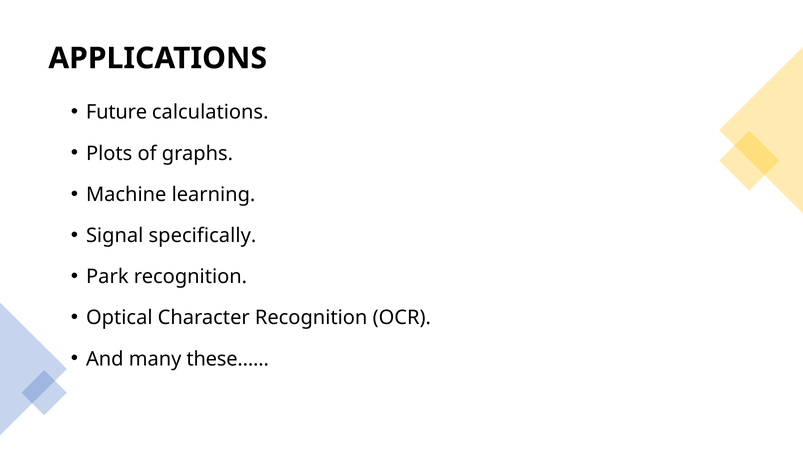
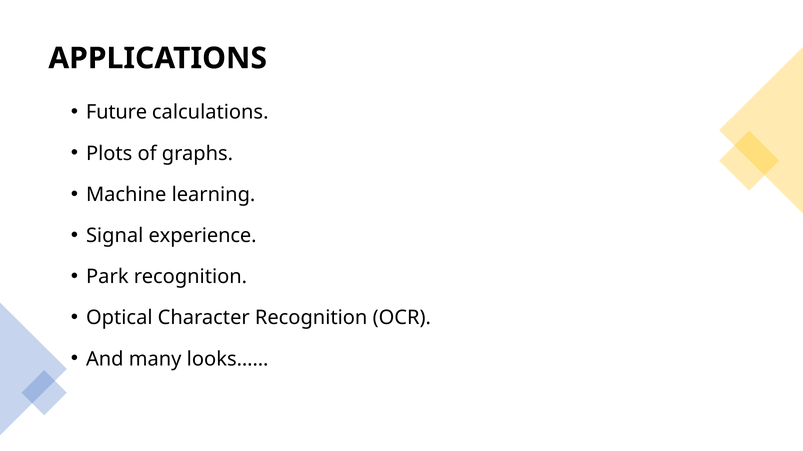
specifically: specifically -> experience (203, 236)
these……: these…… -> looks…… (228, 359)
